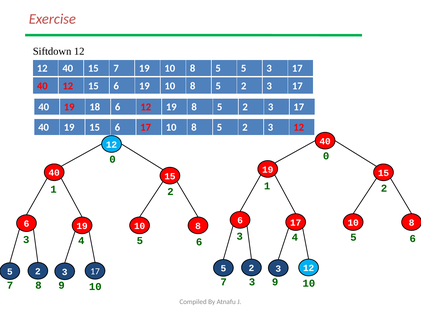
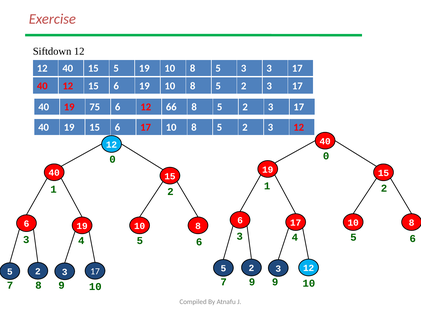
15 7: 7 -> 5 (116, 68)
5 5: 5 -> 3 (244, 68)
18: 18 -> 75 (95, 107)
12 19: 19 -> 66 (171, 107)
7 3: 3 -> 9 (252, 282)
